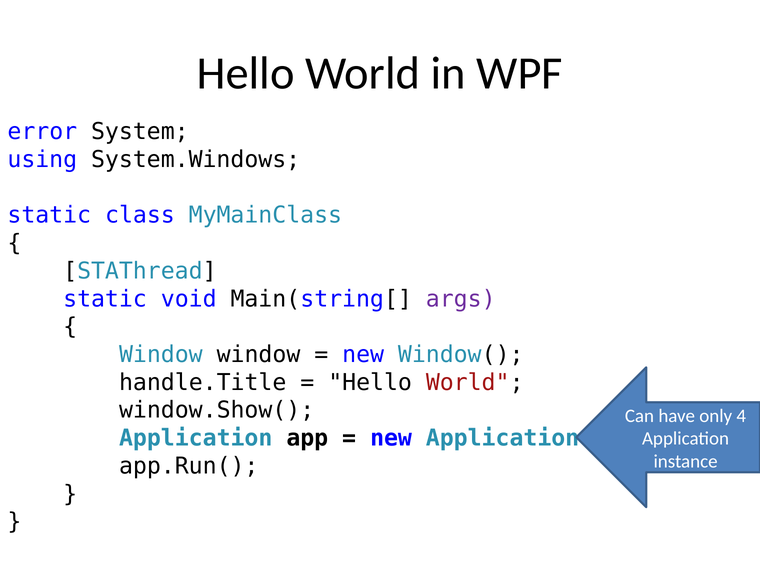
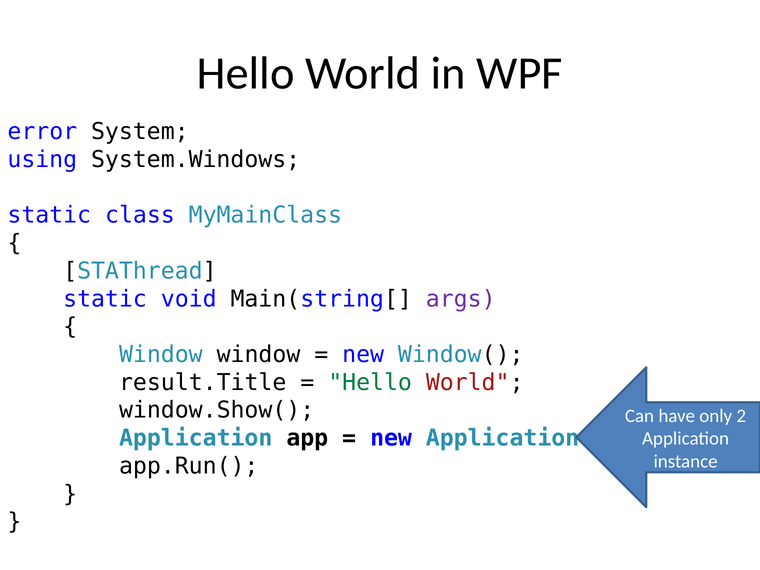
handle.Title: handle.Title -> result.Title (203, 382)
Hello colour: black -> green (370, 382)
4: 4 -> 2 (741, 416)
